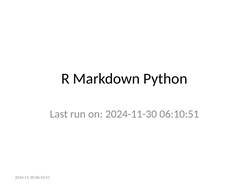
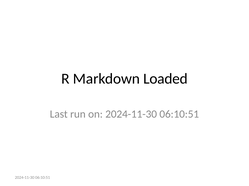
Python: Python -> Loaded (165, 79)
